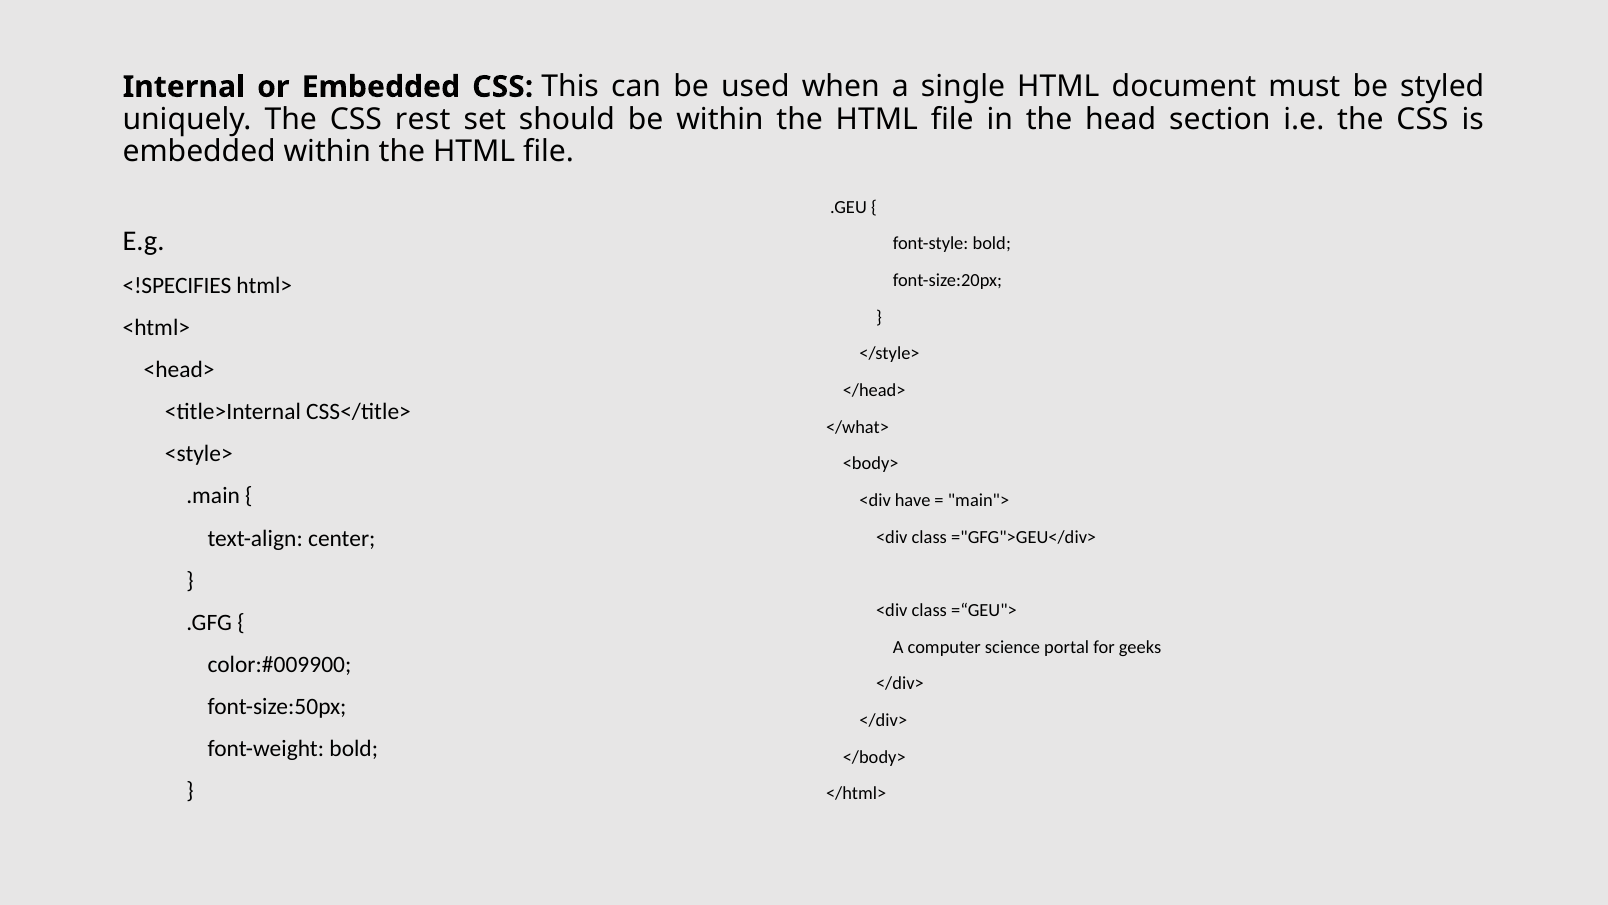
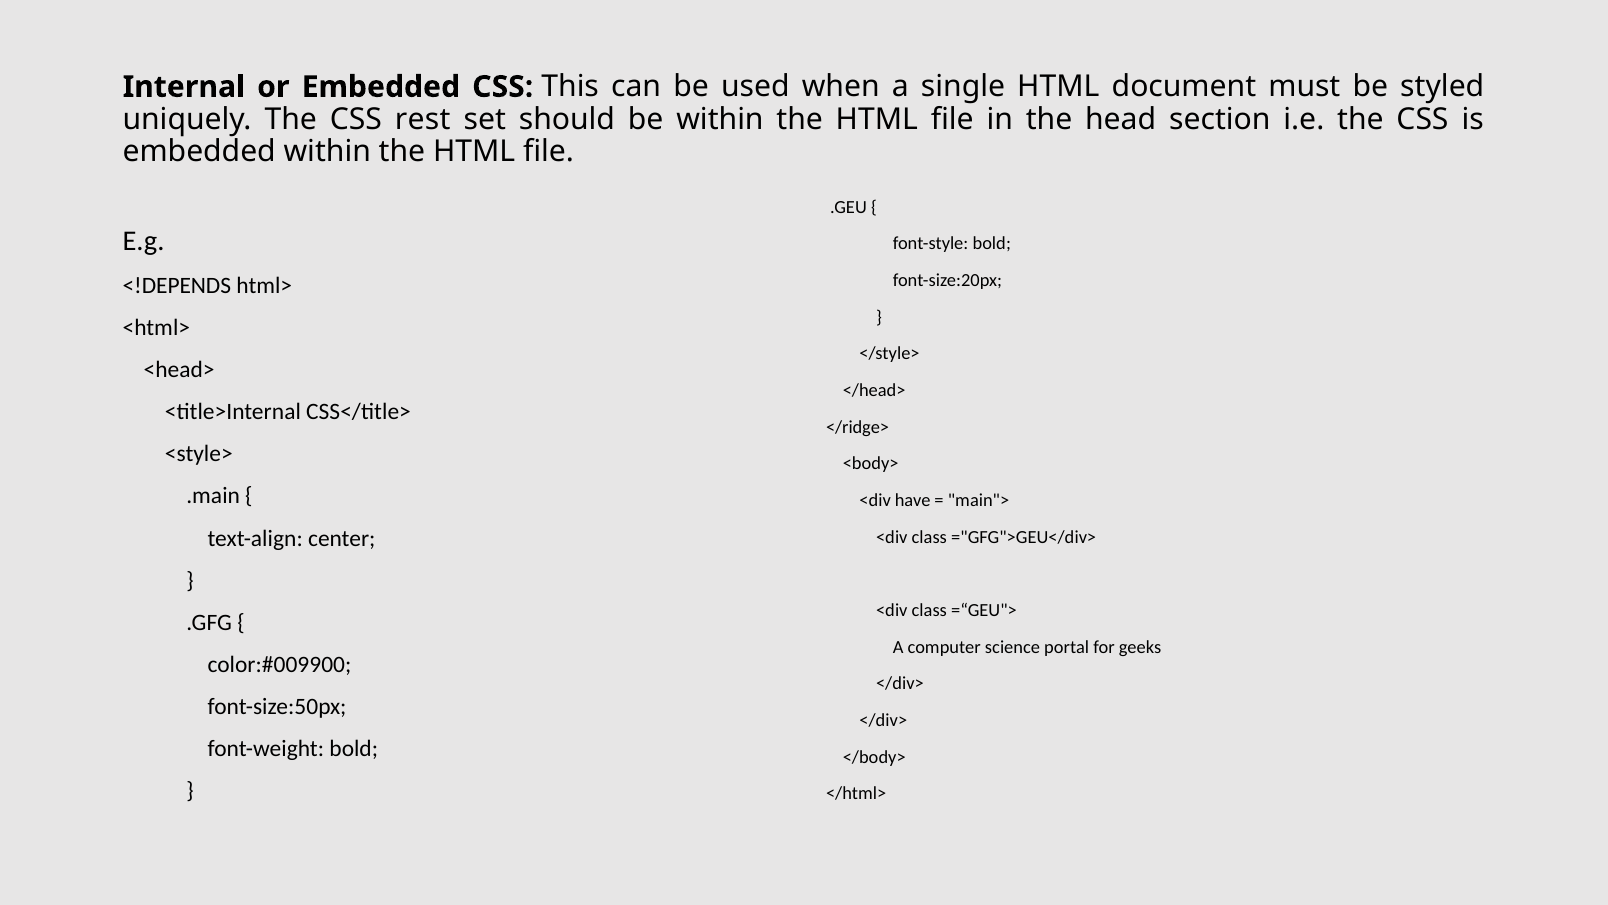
<!SPECIFIES: <!SPECIFIES -> <!DEPENDS (177, 285)
</what>: </what> -> </ridge> (858, 427)
